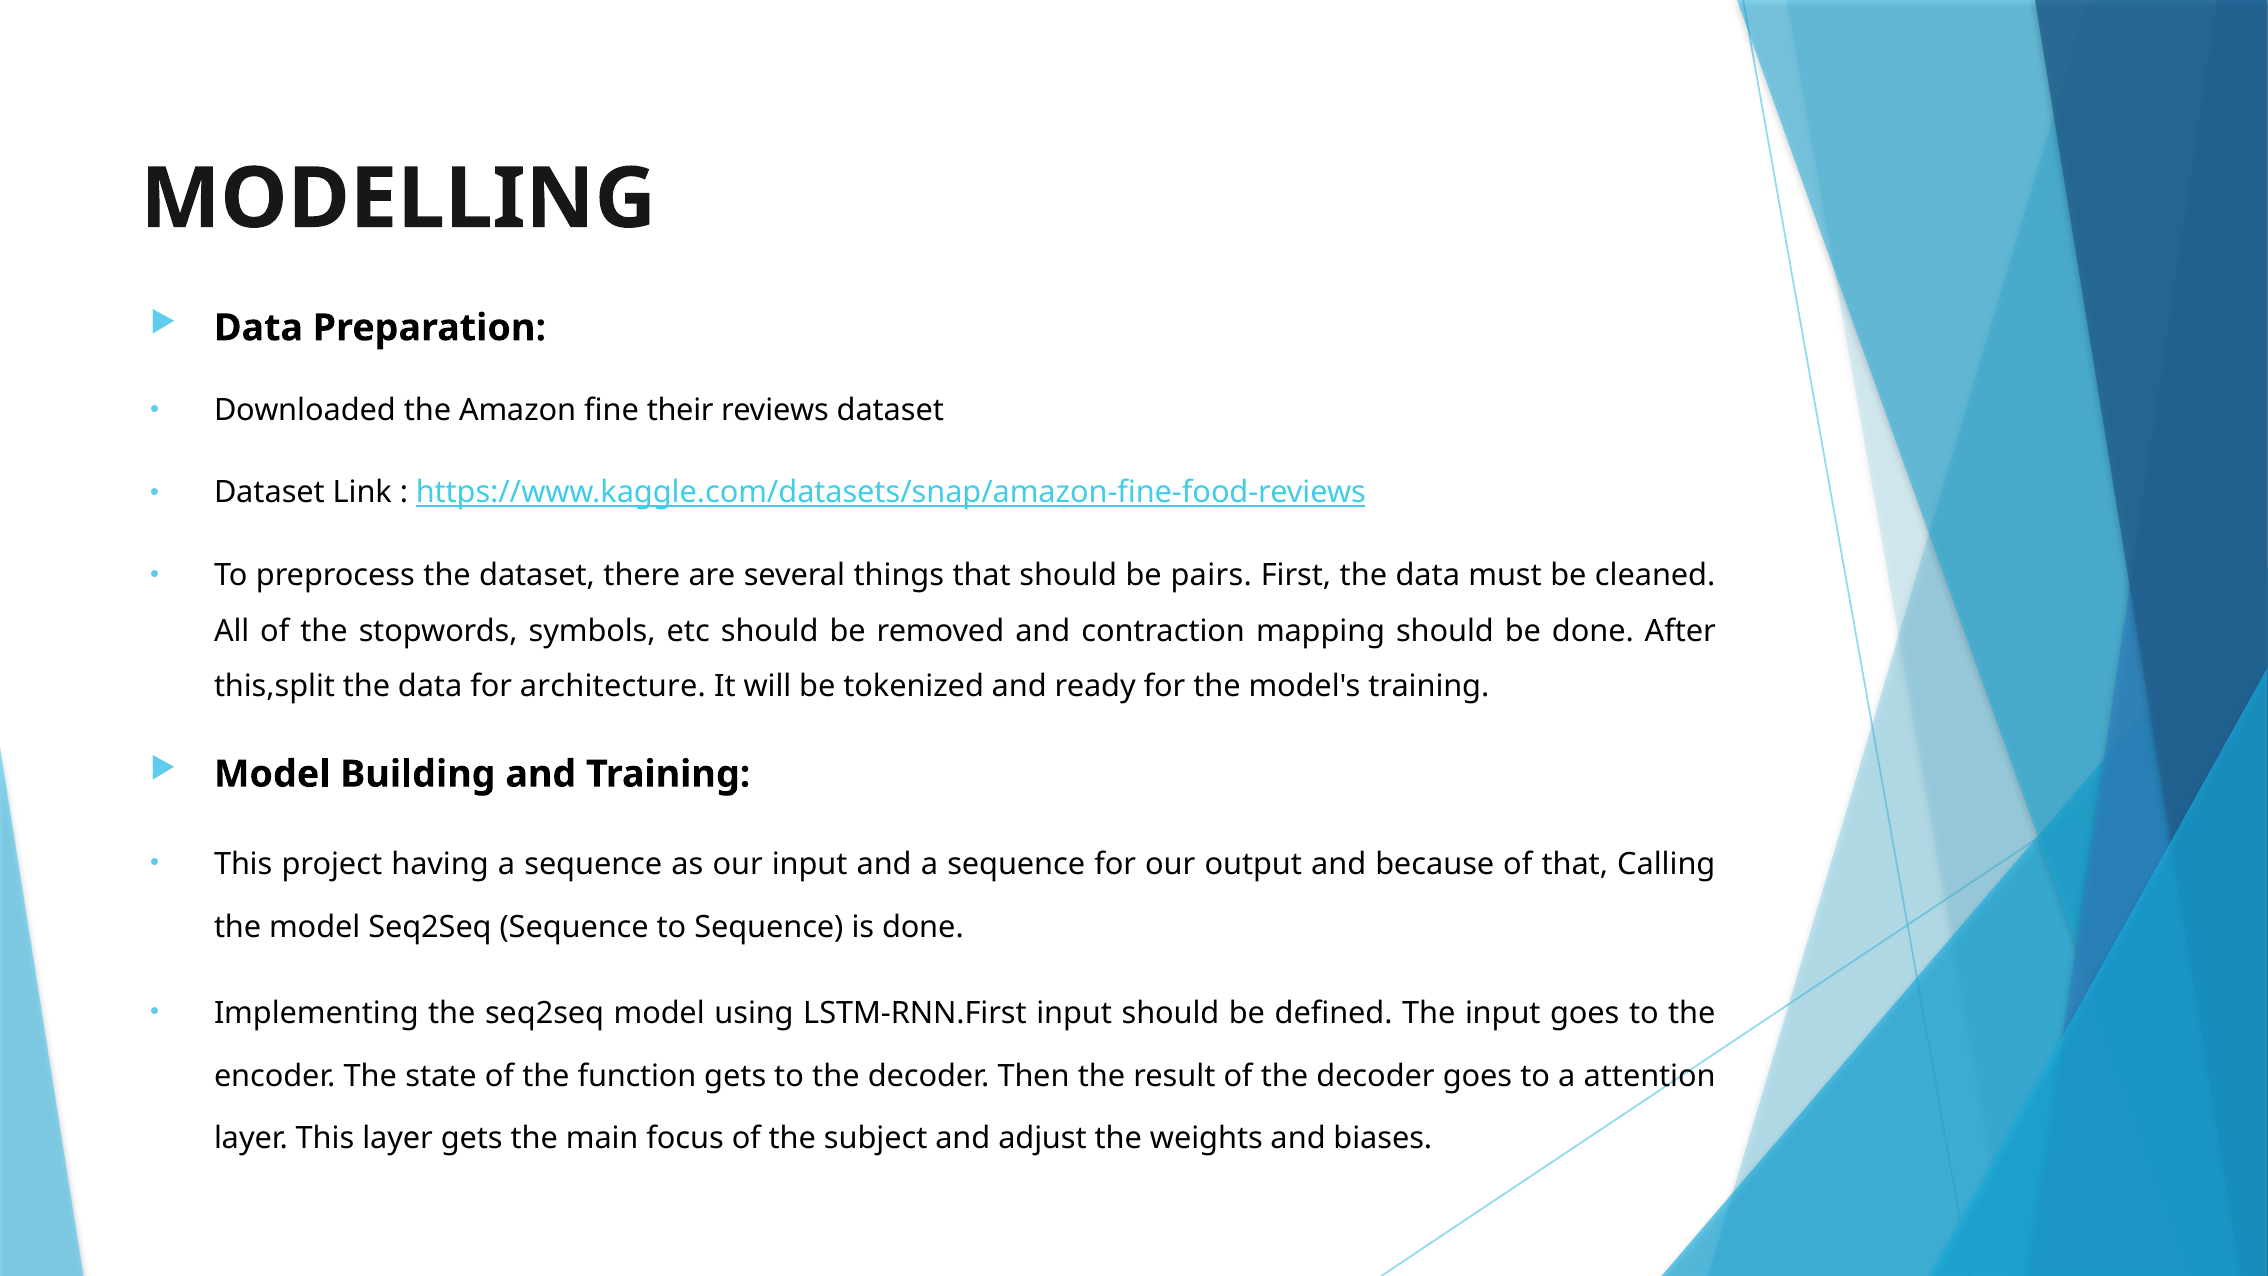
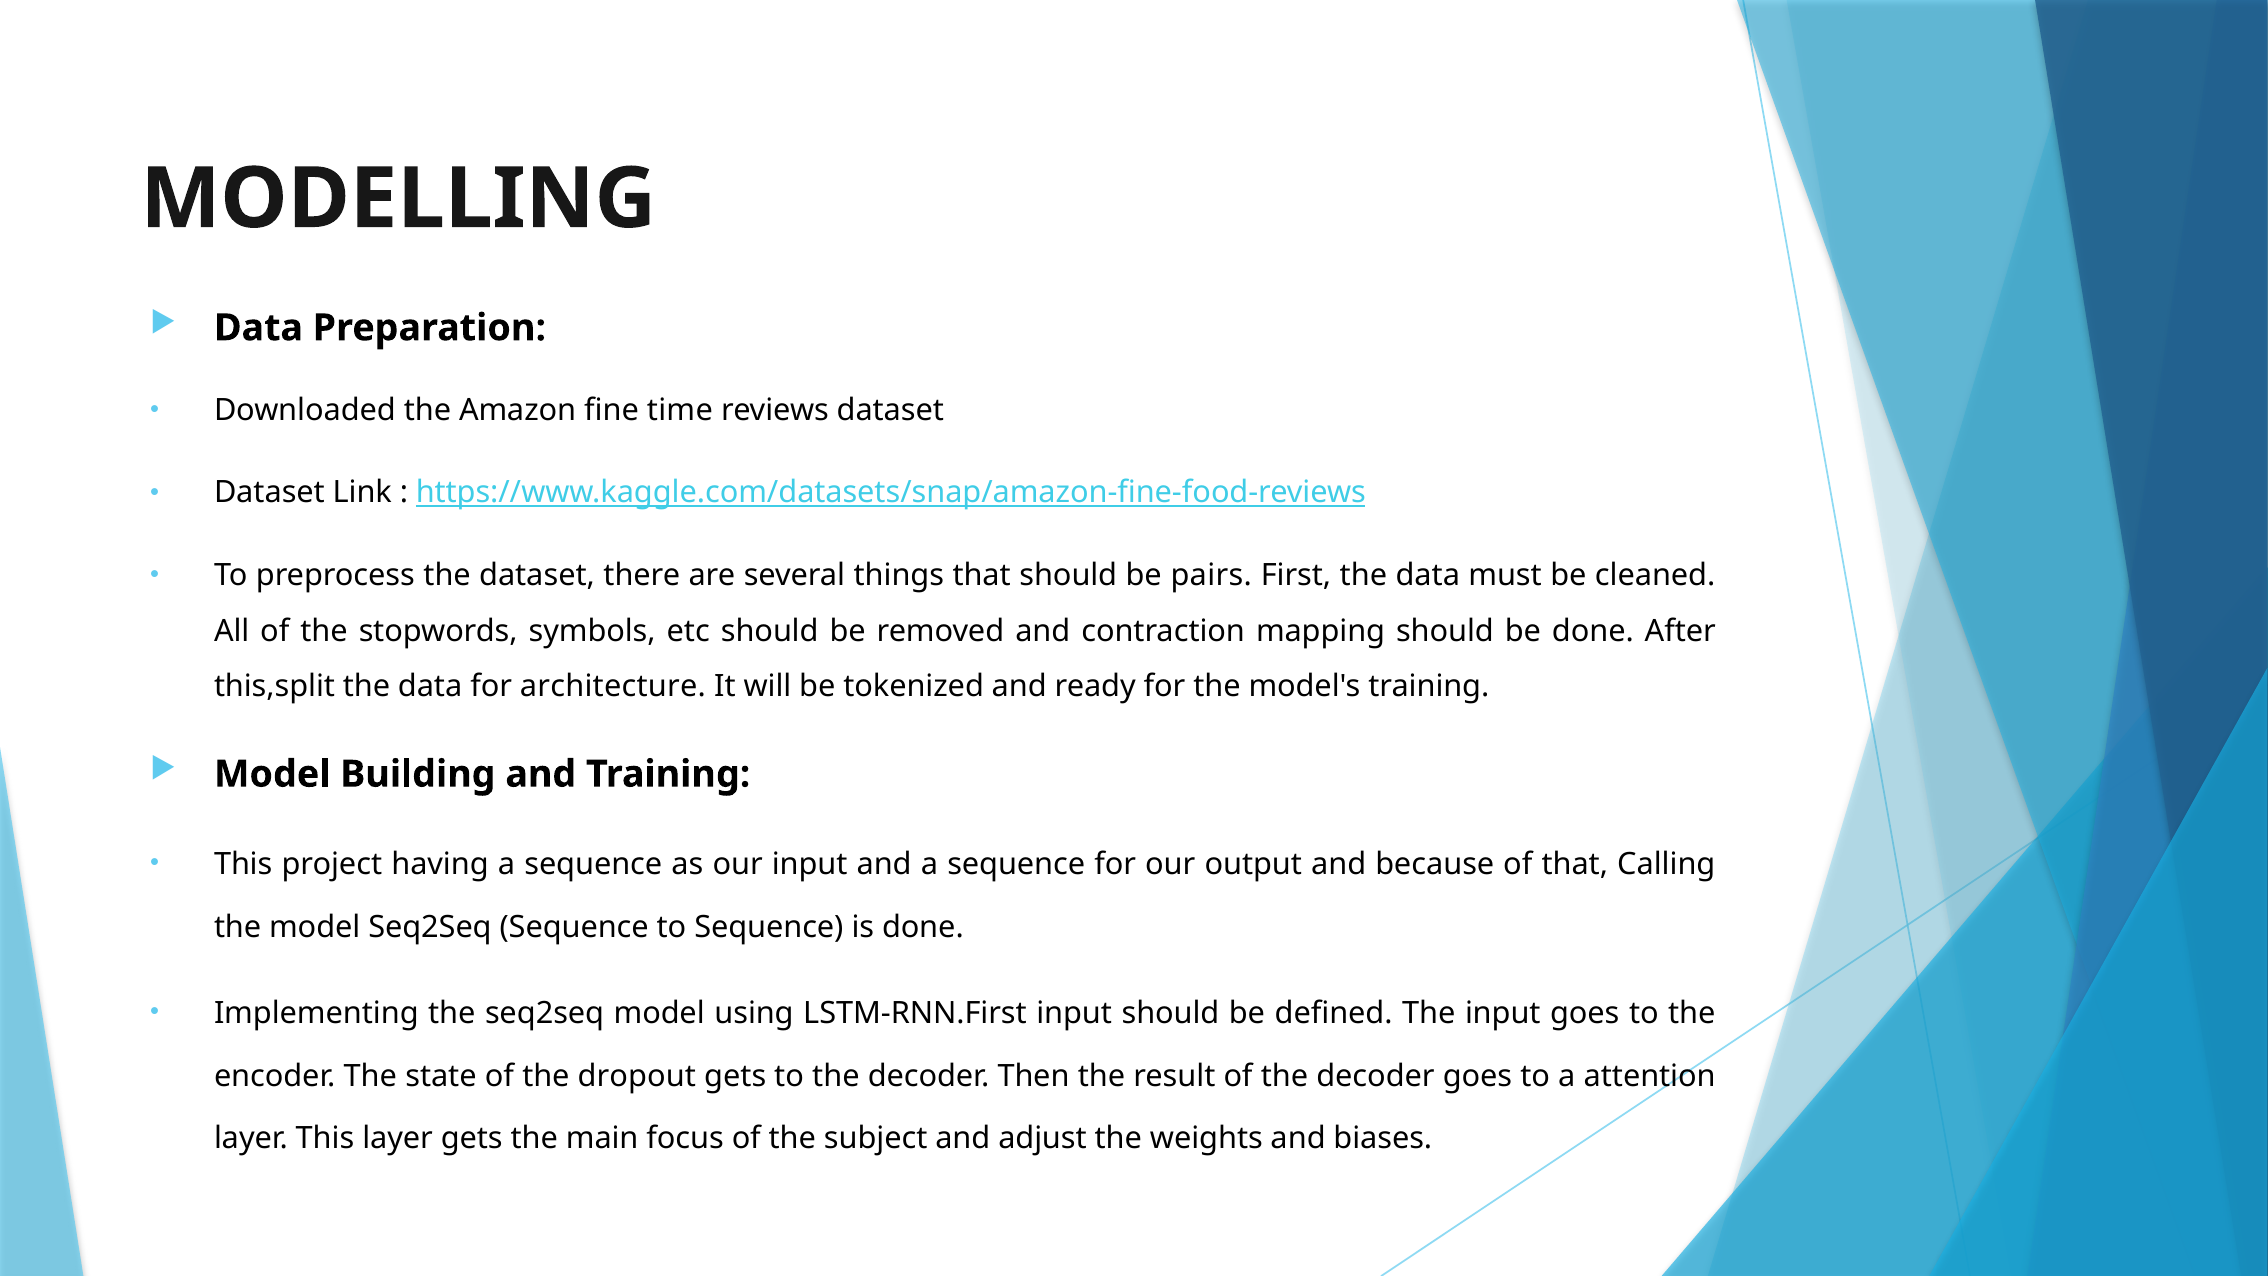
their: their -> time (680, 410)
function: function -> dropout (637, 1076)
